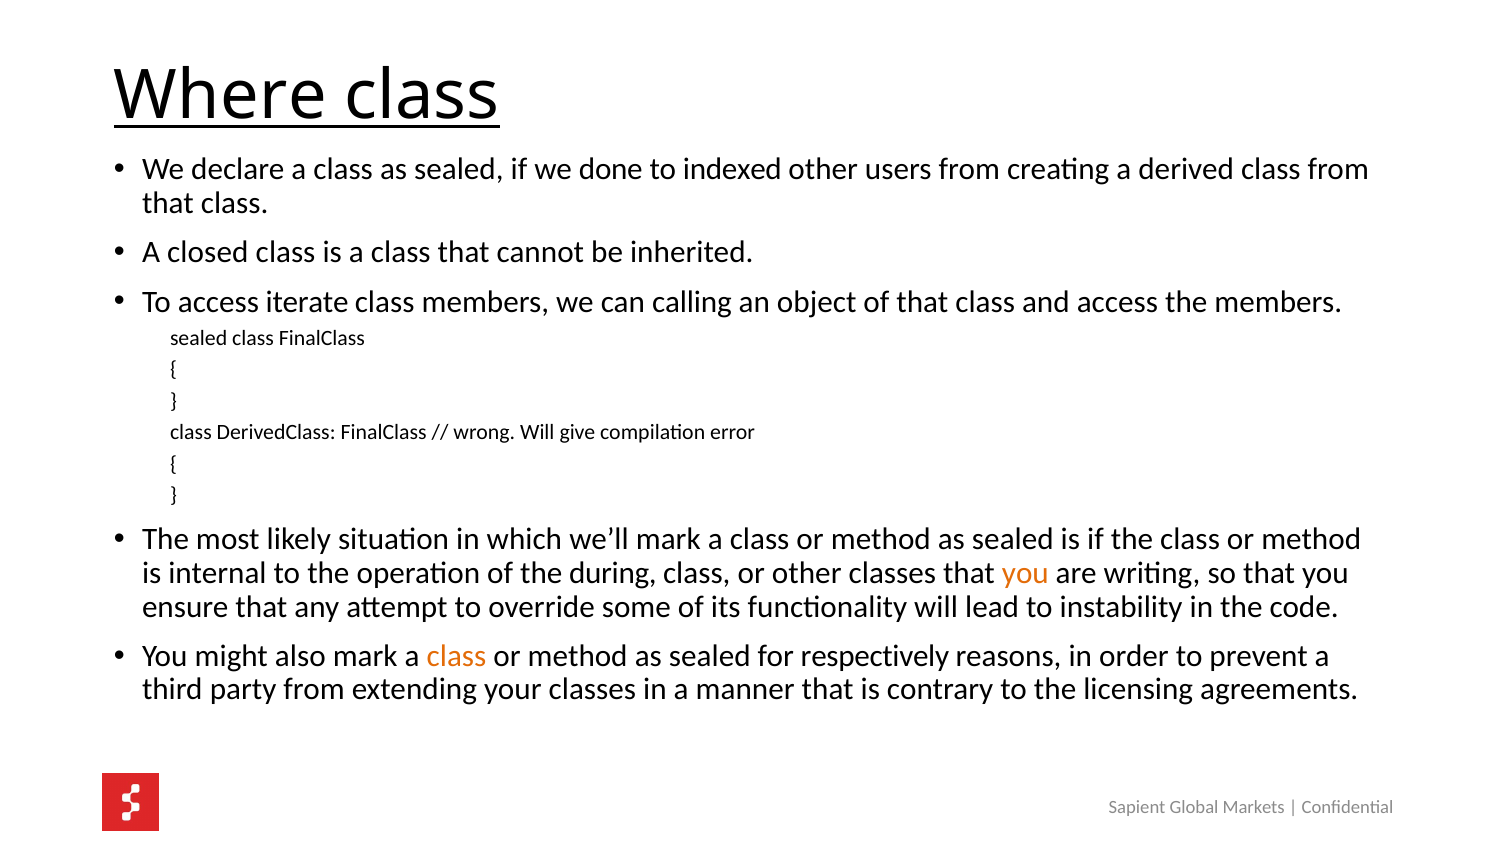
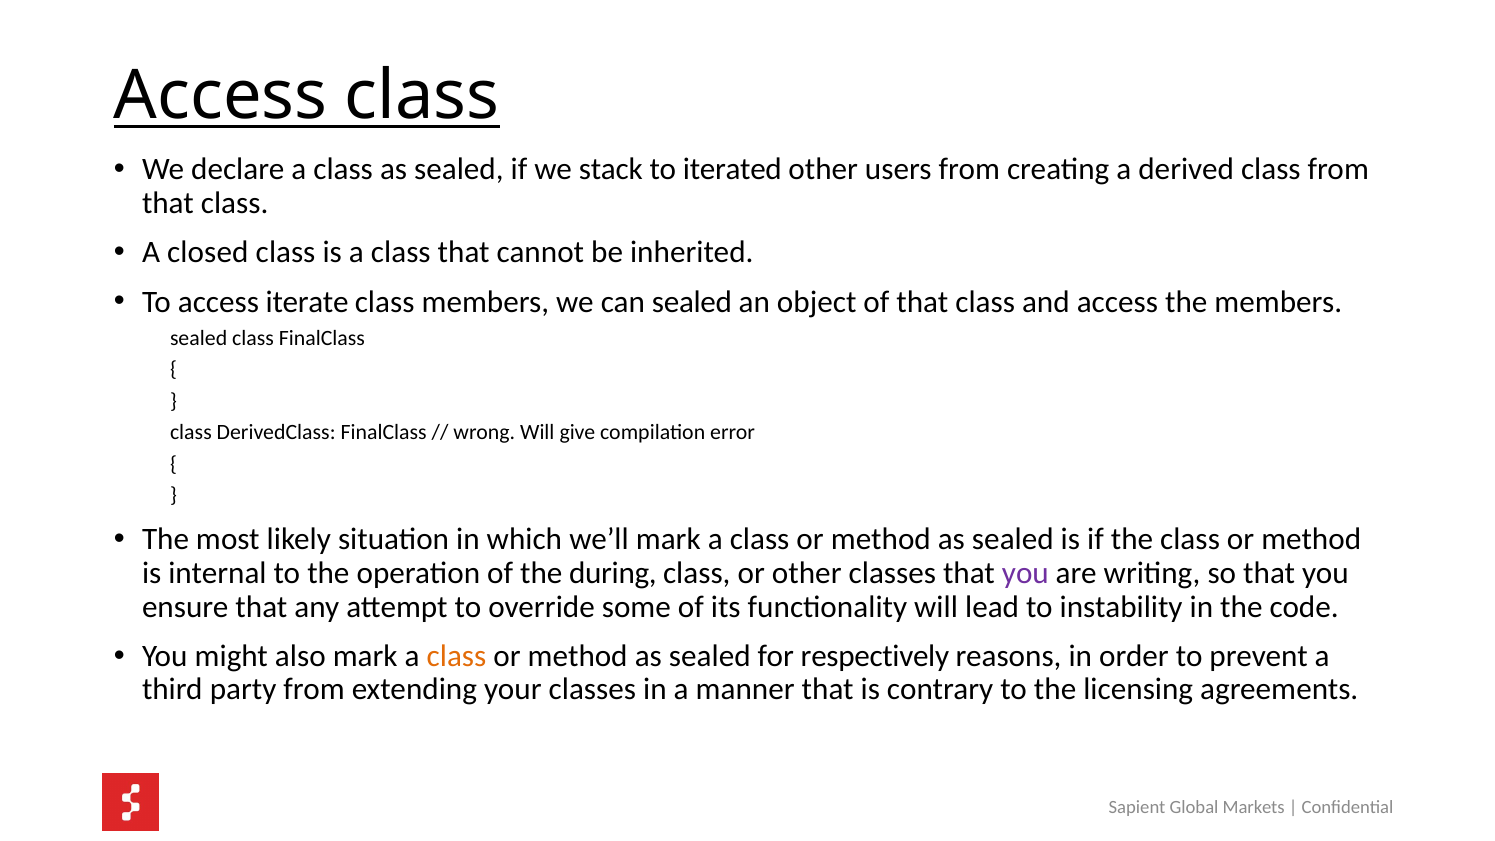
Where: Where -> Access (221, 96)
done: done -> stack (611, 170)
indexed: indexed -> iterated (732, 170)
can calling: calling -> sealed (692, 302)
you colour: orange -> purple (1025, 573)
